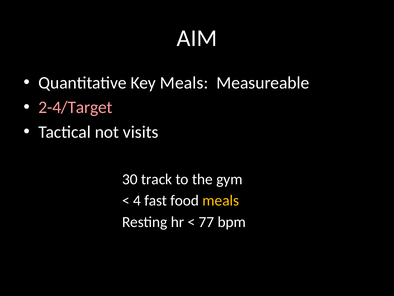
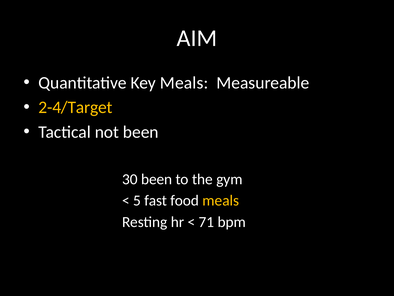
2-4/Target colour: pink -> yellow (75, 107)
not visits: visits -> been (141, 132)
30 track: track -> been (157, 179)
4: 4 -> 5 (137, 200)
77: 77 -> 71 (206, 222)
